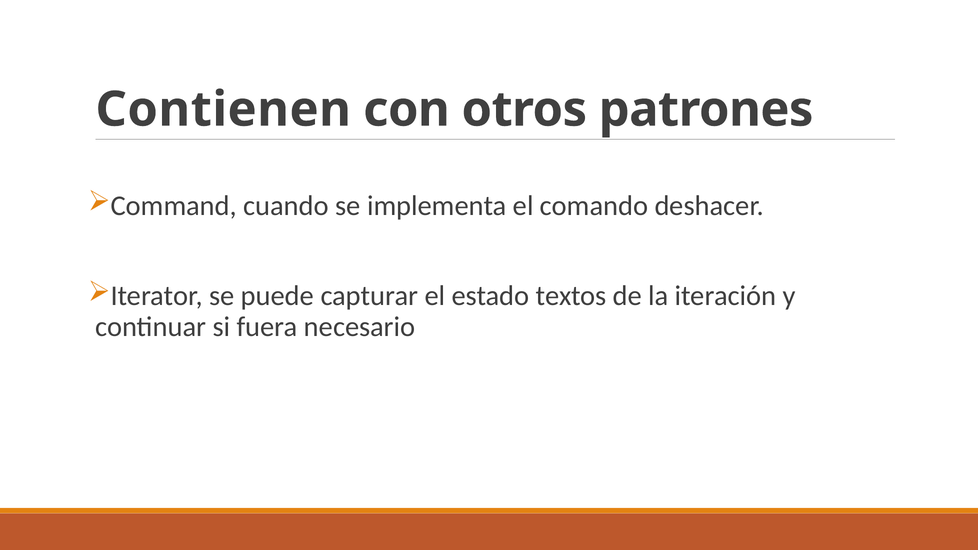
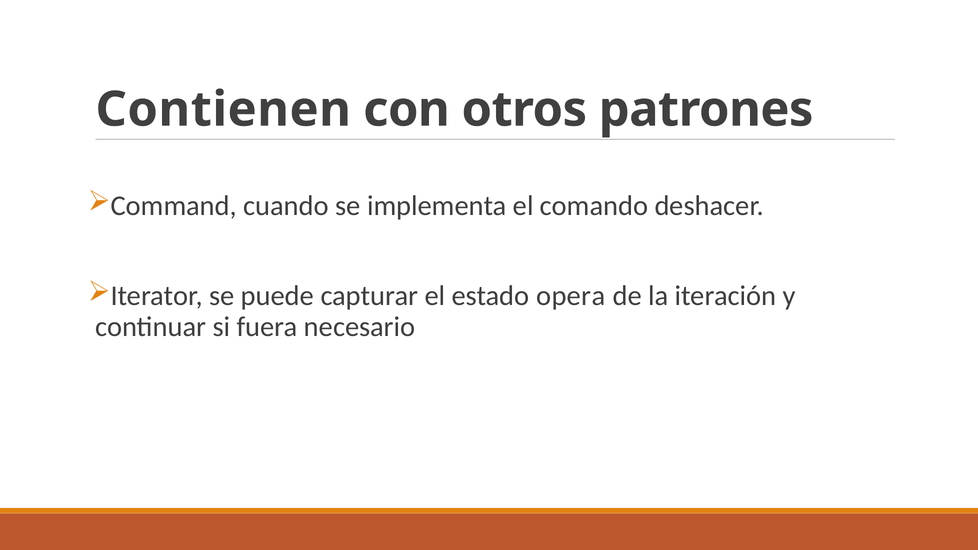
textos: textos -> opera (571, 296)
